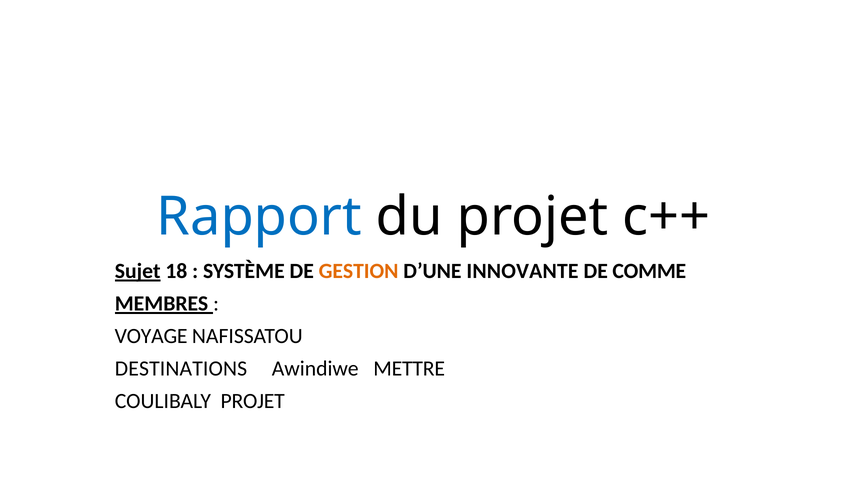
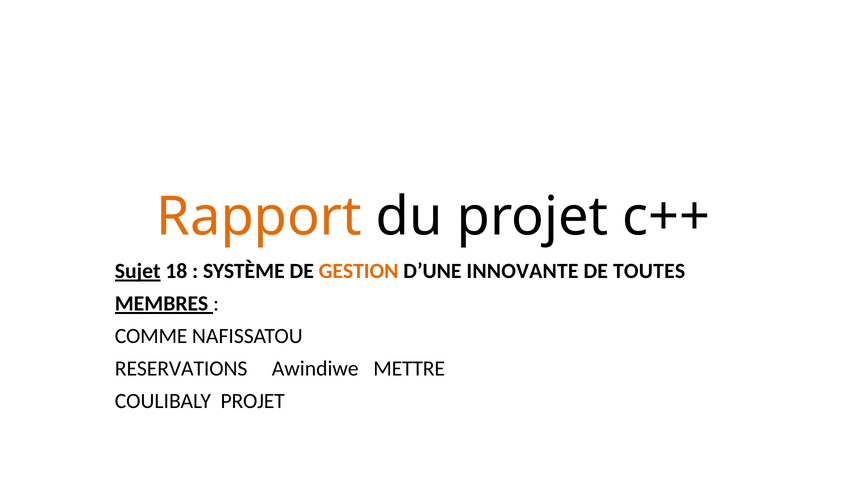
Rapport colour: blue -> orange (259, 217)
COMME: COMME -> TOUTES (649, 271)
VOYAGE: VOYAGE -> COMME (151, 336)
DESTINATIONS: DESTINATIONS -> RESERVATIONS (181, 368)
